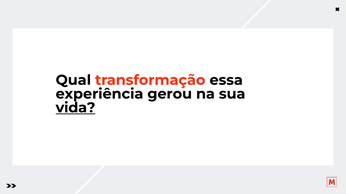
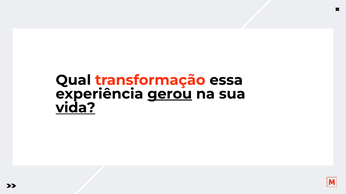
gerou underline: none -> present (170, 94)
